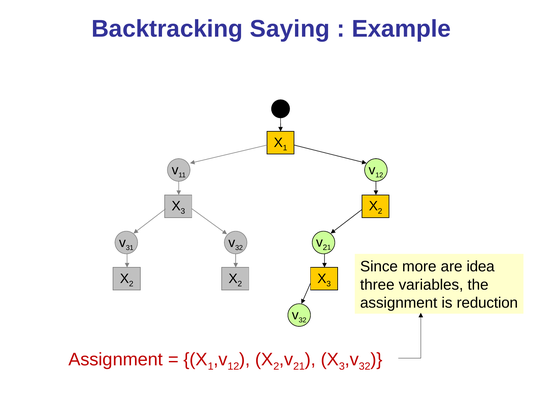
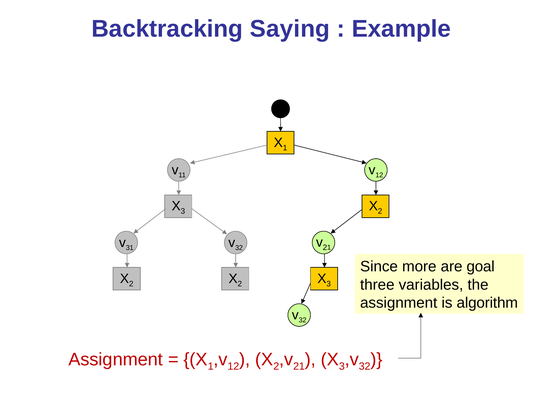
idea: idea -> goal (481, 266)
reduction: reduction -> algorithm (487, 302)
